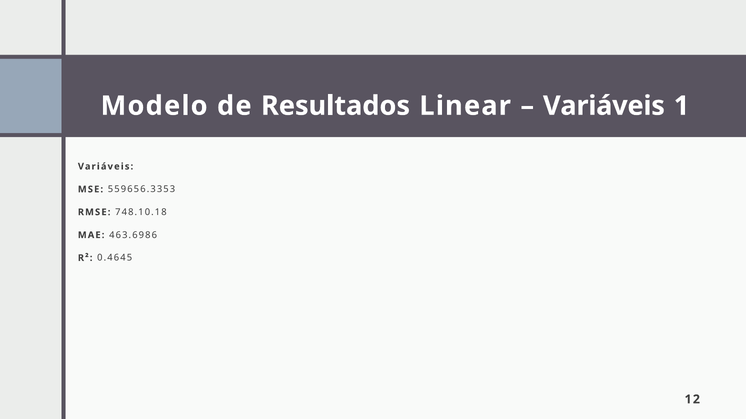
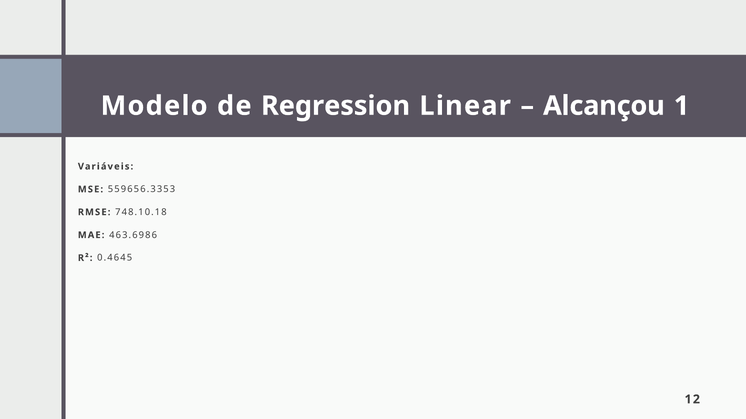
Resultados: Resultados -> Regression (336, 106)
Variáveis: Variáveis -> Alcançou (604, 106)
